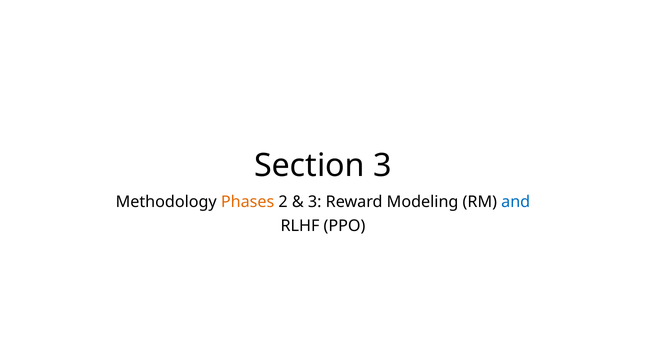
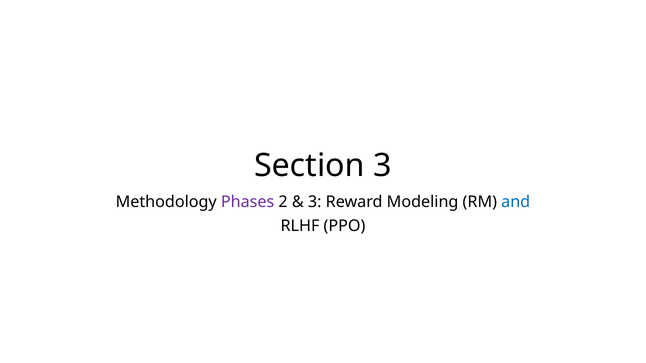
Phases colour: orange -> purple (248, 202)
